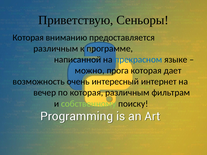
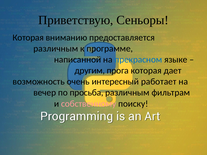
можно: можно -> другим (90, 71)
интернет: интернет -> работает (159, 82)
по которая: которая -> просьба (87, 93)
собственному colour: light green -> pink (89, 104)
